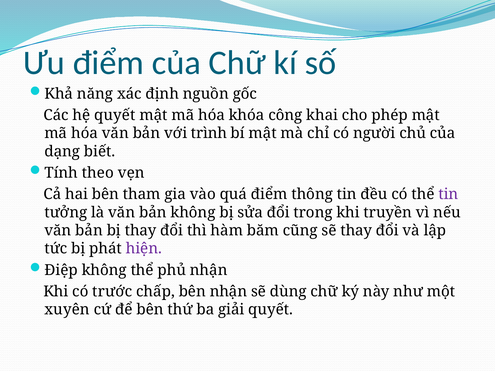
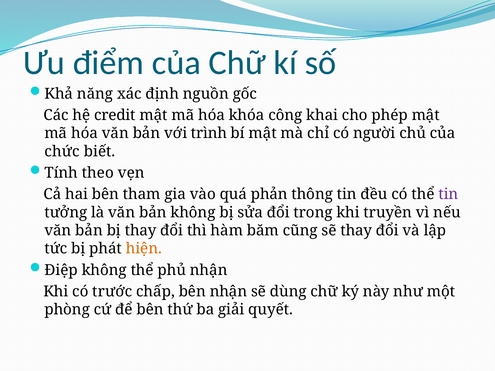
hệ quyết: quyết -> credit (115, 115)
dạng: dạng -> chức (62, 151)
quá điểm: điểm -> phản (269, 194)
hiện colour: purple -> orange (144, 249)
xuyên: xuyên -> phòng (67, 310)
